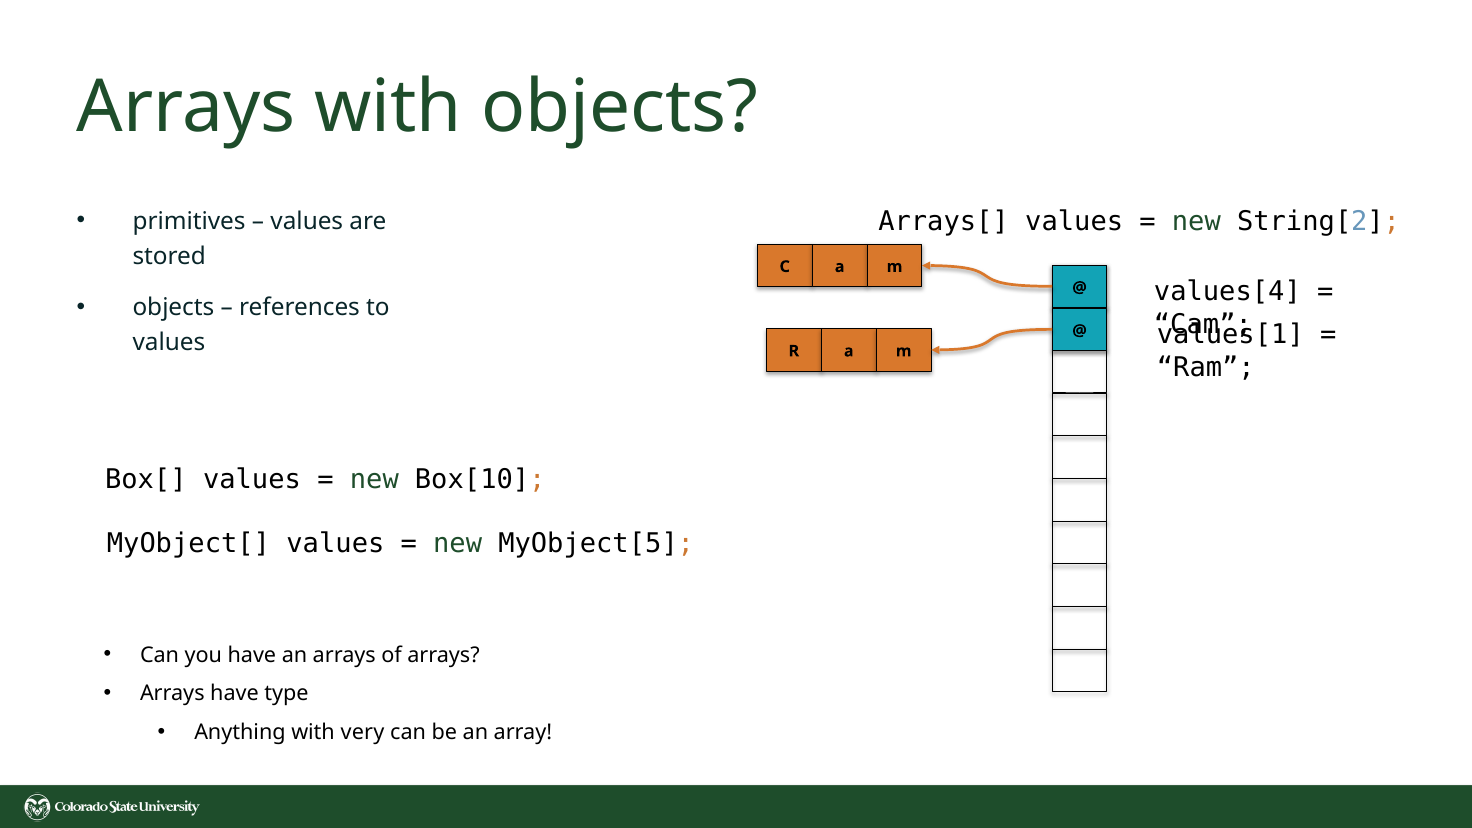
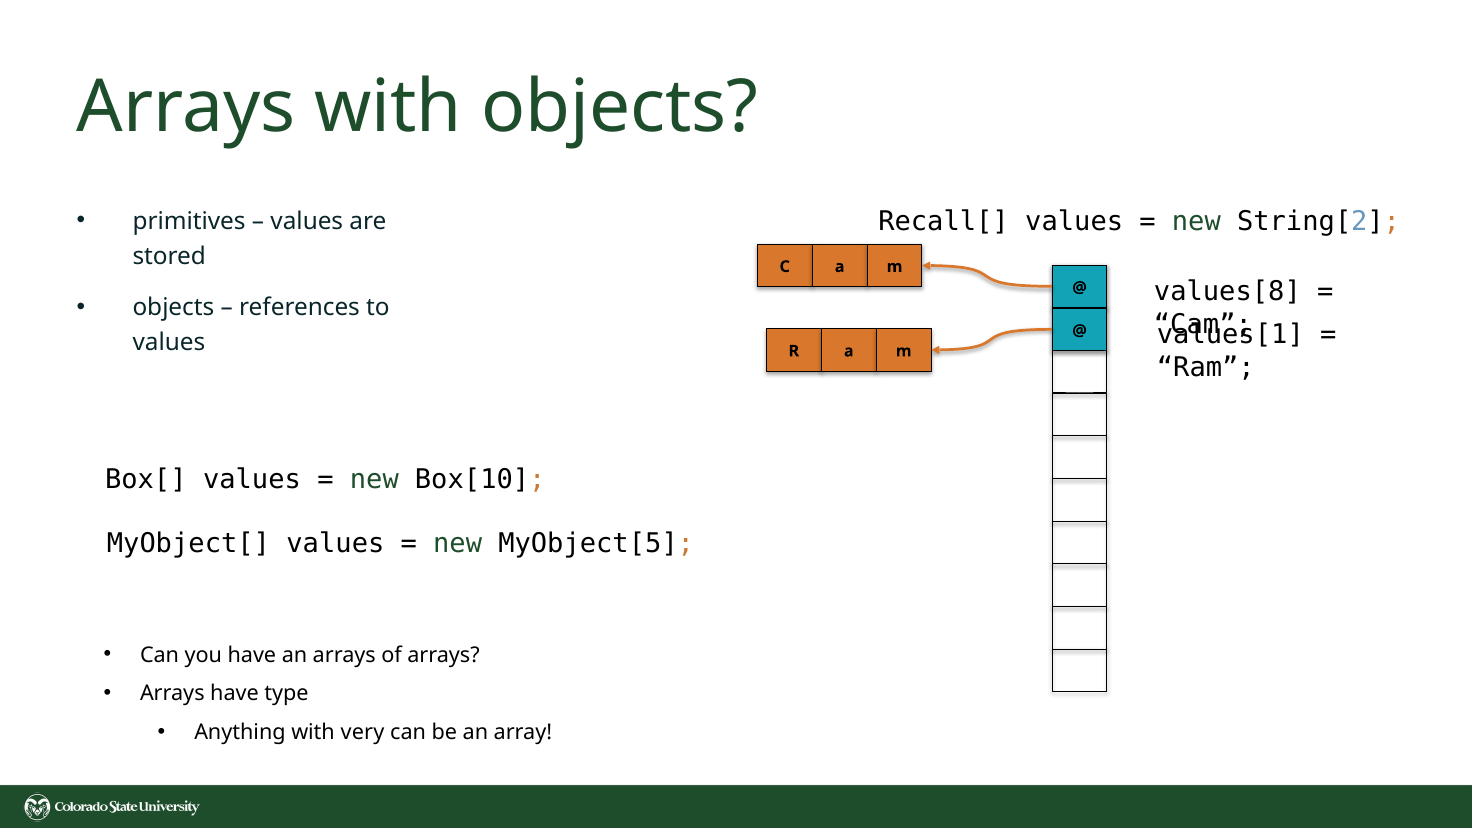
Arrays[: Arrays[ -> Recall[ (944, 222)
values[4: values[4 -> values[8 (1227, 292)
